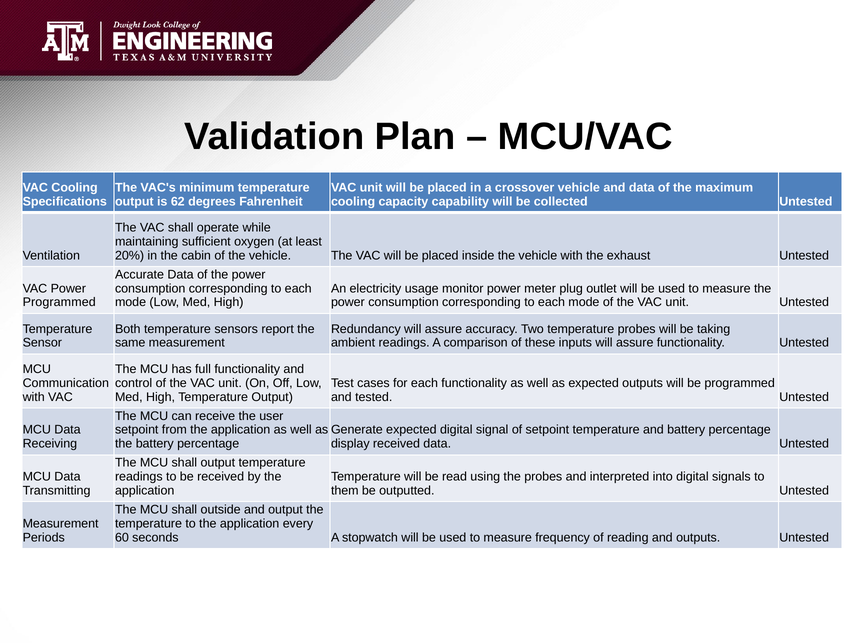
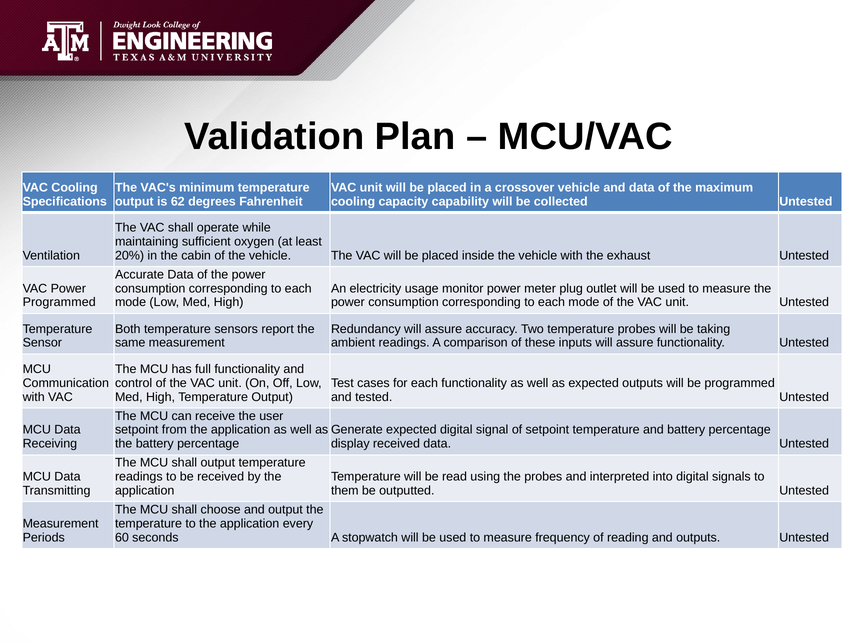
outside: outside -> choose (221, 510)
